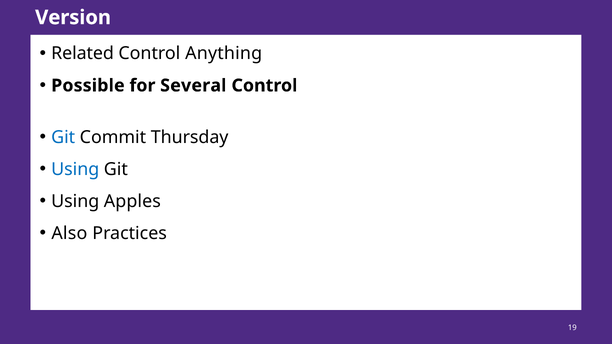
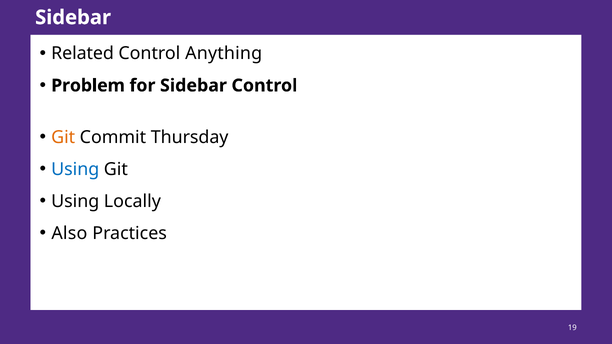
Version: Version -> Sidebar (73, 18)
Possible: Possible -> Problem (88, 86)
for Several: Several -> Sidebar (193, 86)
Git colour: blue -> orange (63, 137)
Apples: Apples -> Locally (132, 201)
